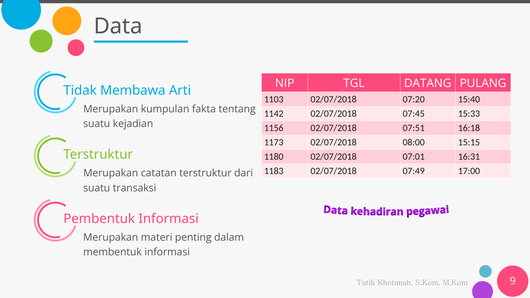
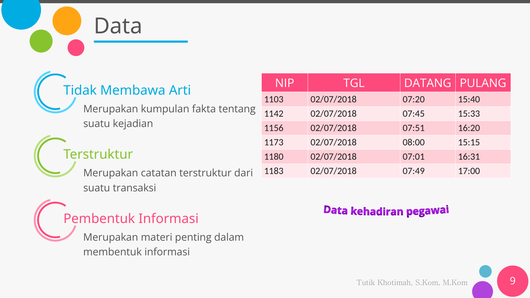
16:18: 16:18 -> 16:20 (469, 128)
